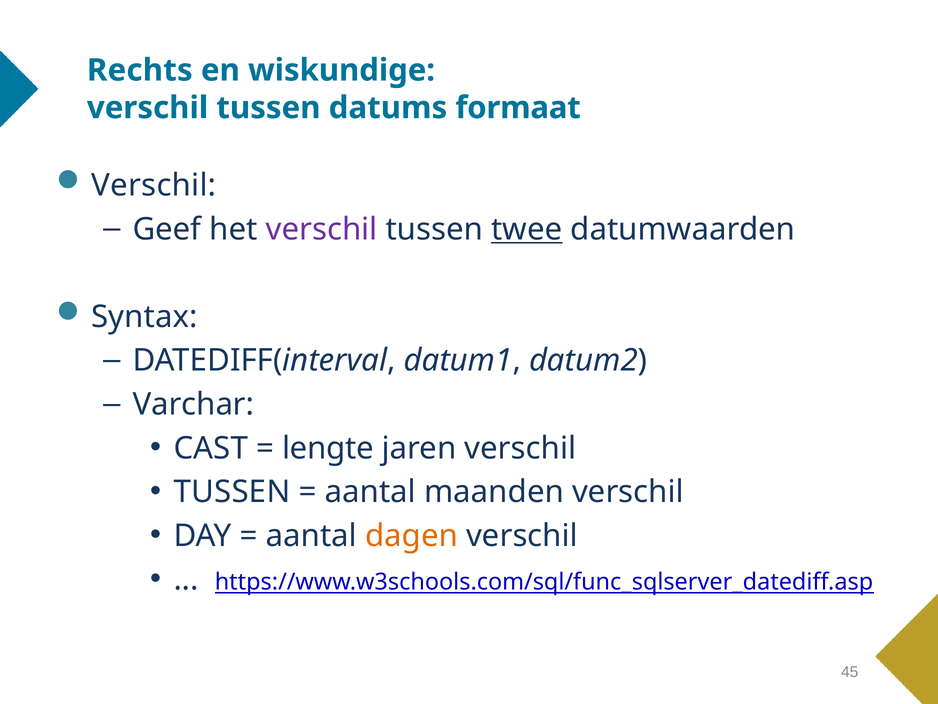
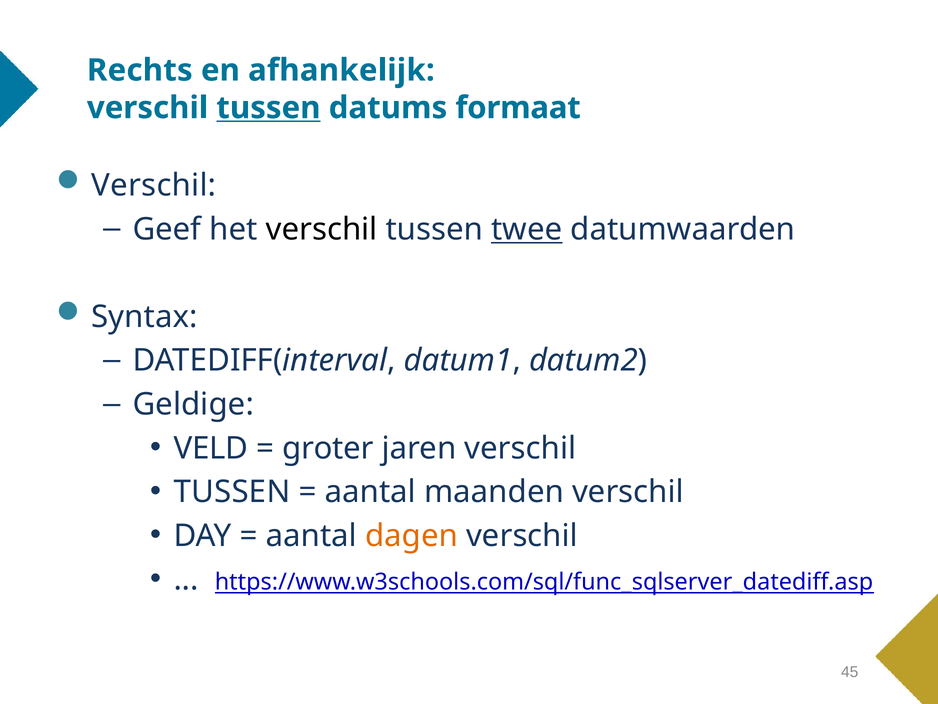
wiskundige: wiskundige -> afhankelijk (341, 70)
tussen underline: none -> present (268, 108)
verschil colour: purple -> black (322, 229)
Varchar: Varchar -> Geldige (193, 404)
CAST: CAST -> VELD (211, 448)
lengte: lengte -> groter (328, 448)
